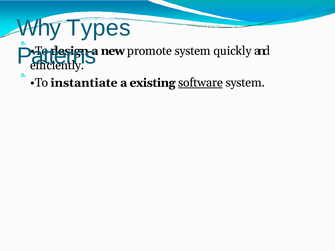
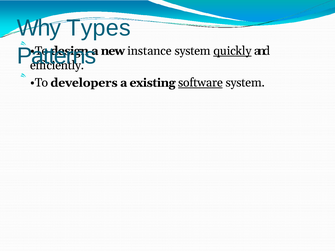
promote: promote -> instance (150, 51)
quickly underline: none -> present (232, 51)
instantiate: instantiate -> developers (84, 83)
